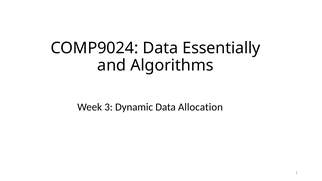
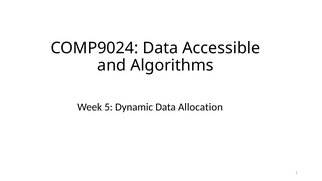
Essentially: Essentially -> Accessible (221, 48)
3: 3 -> 5 (109, 107)
